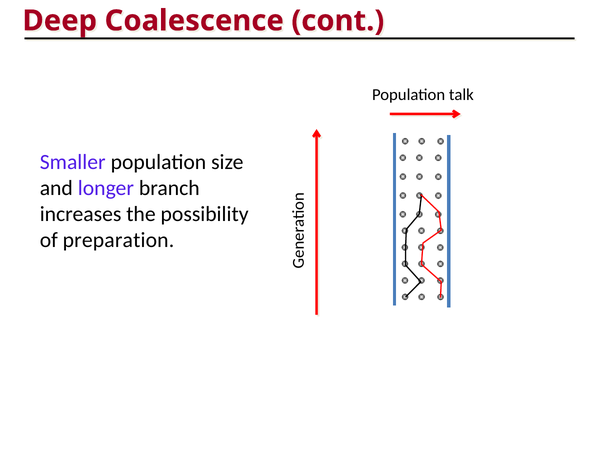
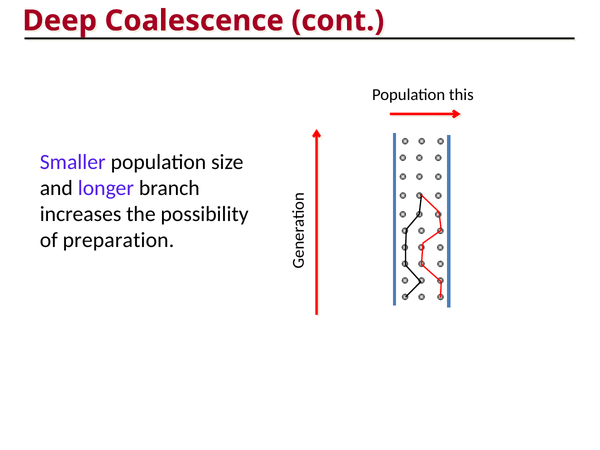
talk: talk -> this (461, 95)
